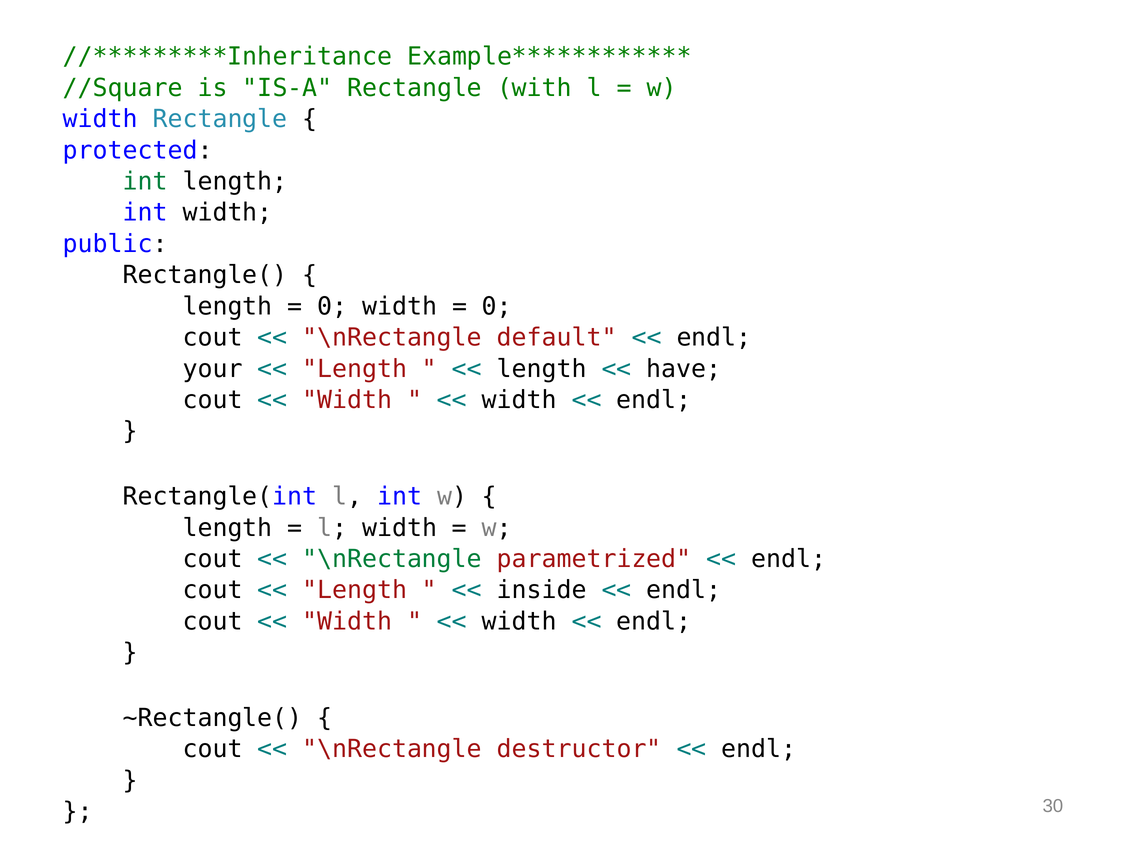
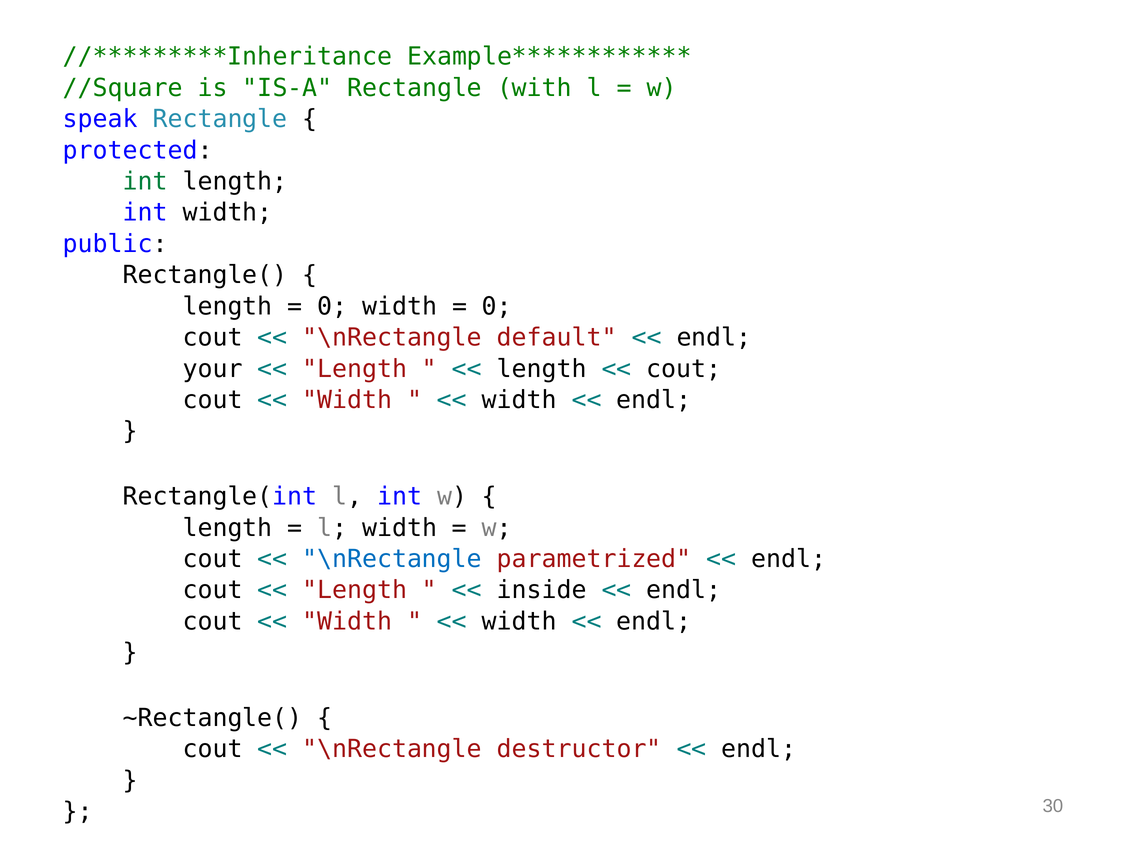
width: width -> speak (100, 119)
have: have -> cout (684, 369)
\nRectangle colour: green -> blue (392, 559)
